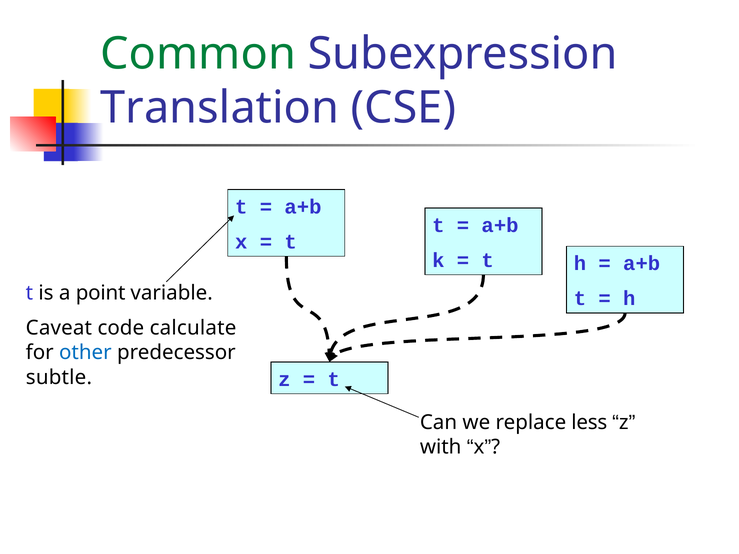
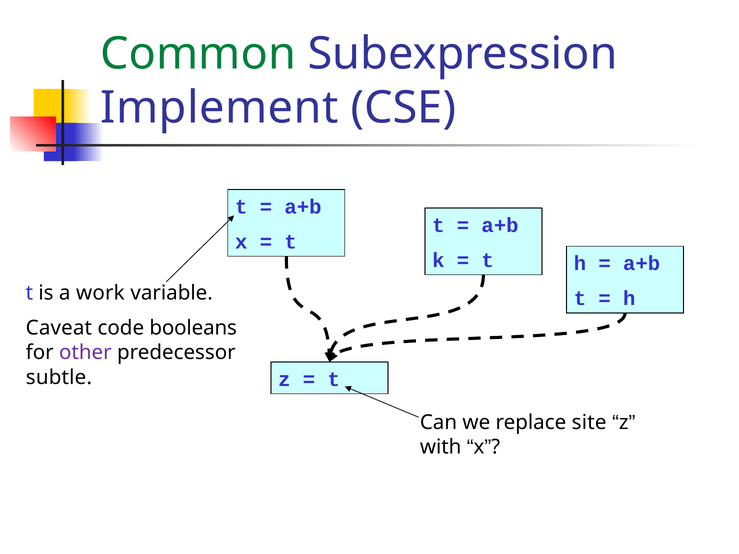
Translation: Translation -> Implement (219, 108)
point: point -> work (100, 293)
calculate: calculate -> booleans (193, 328)
other colour: blue -> purple (85, 353)
less: less -> site (589, 423)
